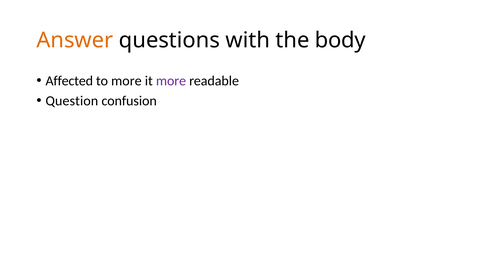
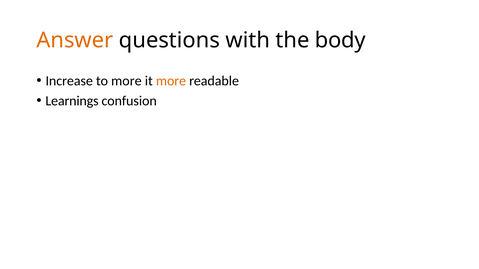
Affected: Affected -> Increase (69, 81)
more colour: purple -> orange (171, 81)
Question: Question -> Learnings (72, 101)
